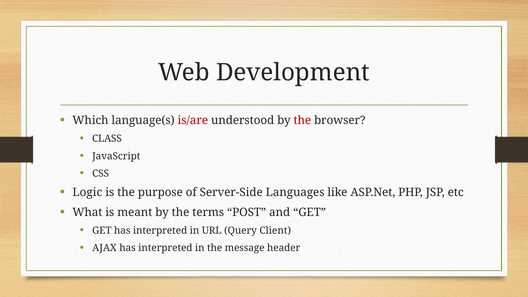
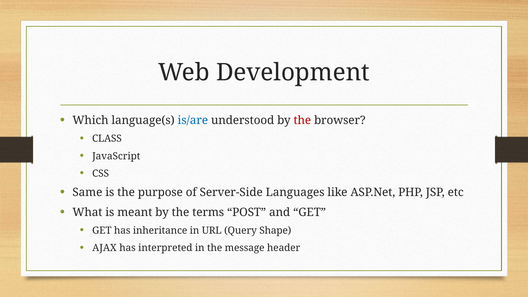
is/are colour: red -> blue (193, 120)
Logic: Logic -> Same (87, 192)
GET has interpreted: interpreted -> inheritance (160, 230)
Client: Client -> Shape (275, 230)
